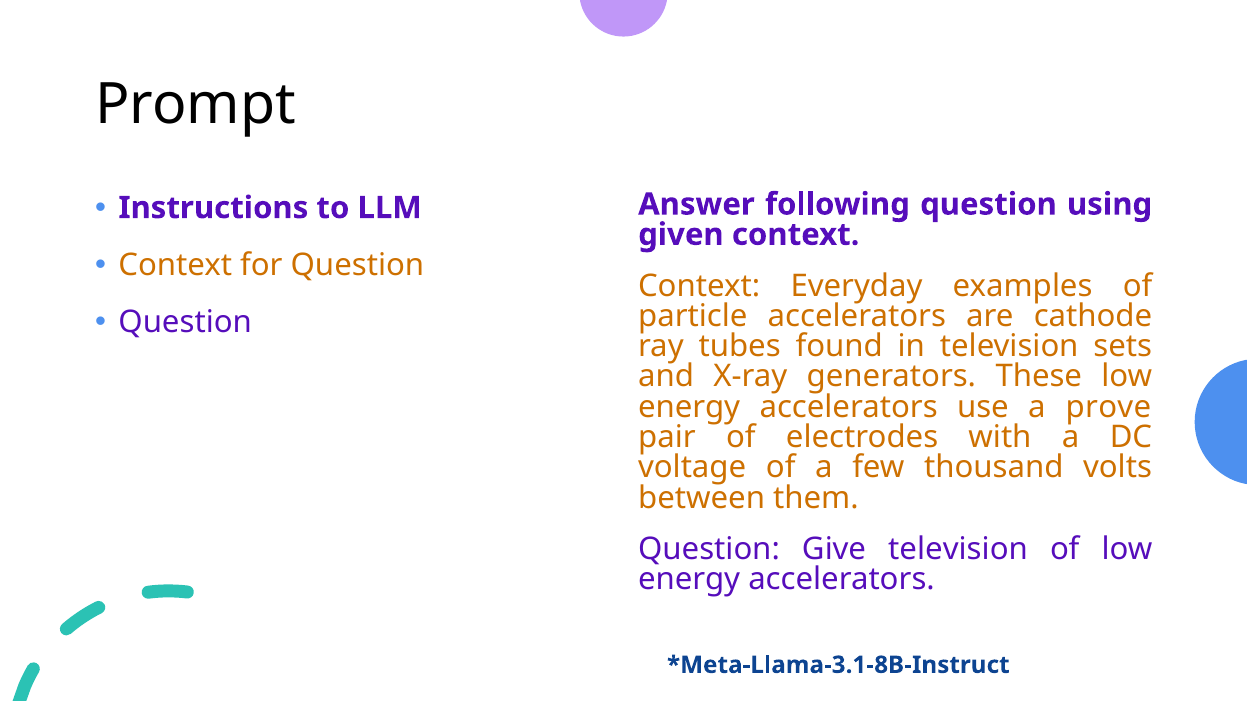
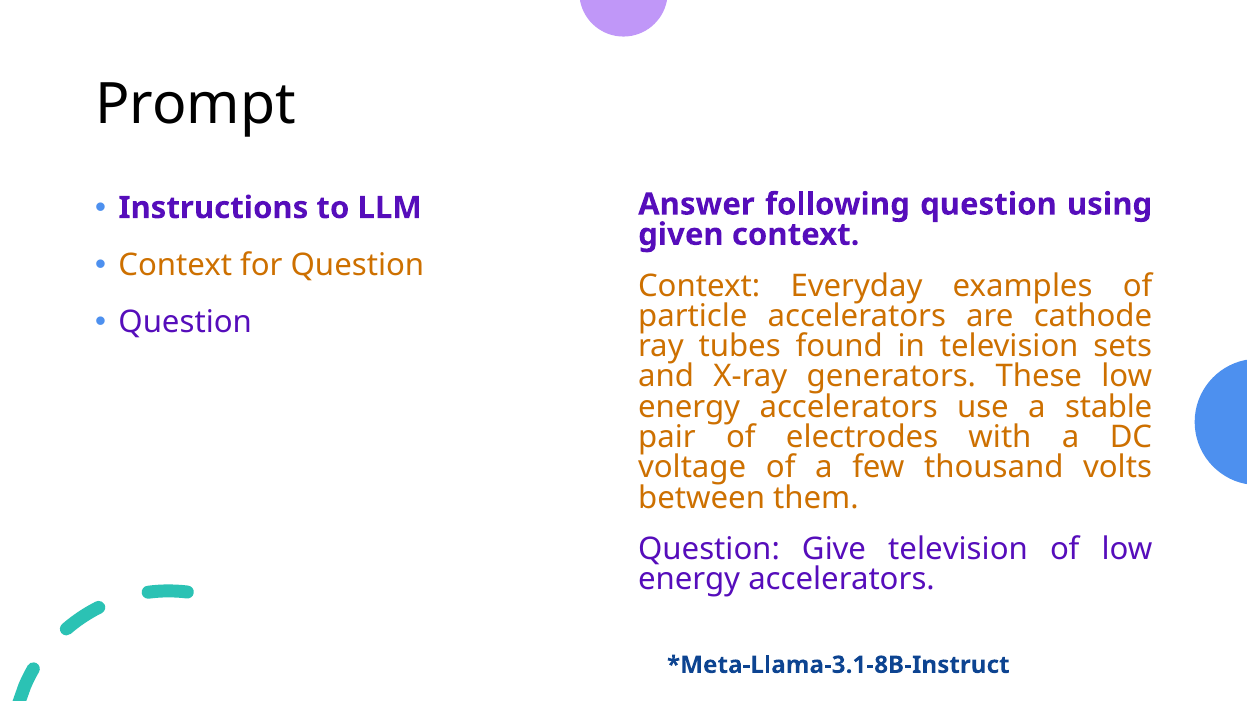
prove: prove -> stable (1109, 407)
